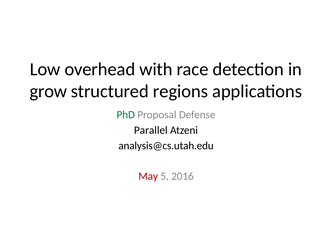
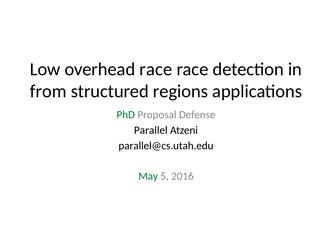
overhead with: with -> race (156, 69)
grow: grow -> from (48, 91)
analysis@cs.utah.edu: analysis@cs.utah.edu -> parallel@cs.utah.edu (166, 146)
May colour: red -> green (148, 176)
